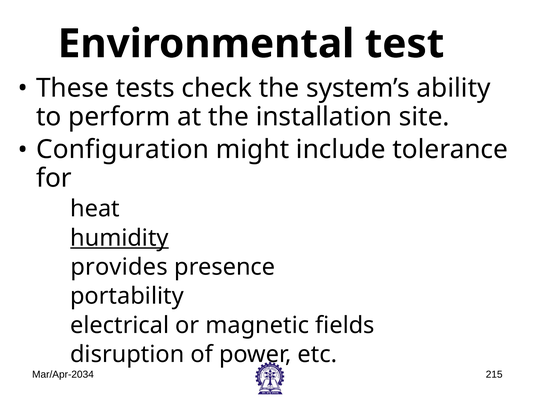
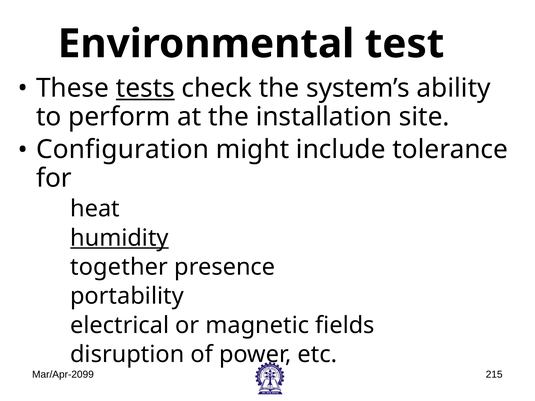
tests underline: none -> present (145, 88)
provides: provides -> together (119, 267)
Mar/Apr-2034: Mar/Apr-2034 -> Mar/Apr-2099 (63, 375)
